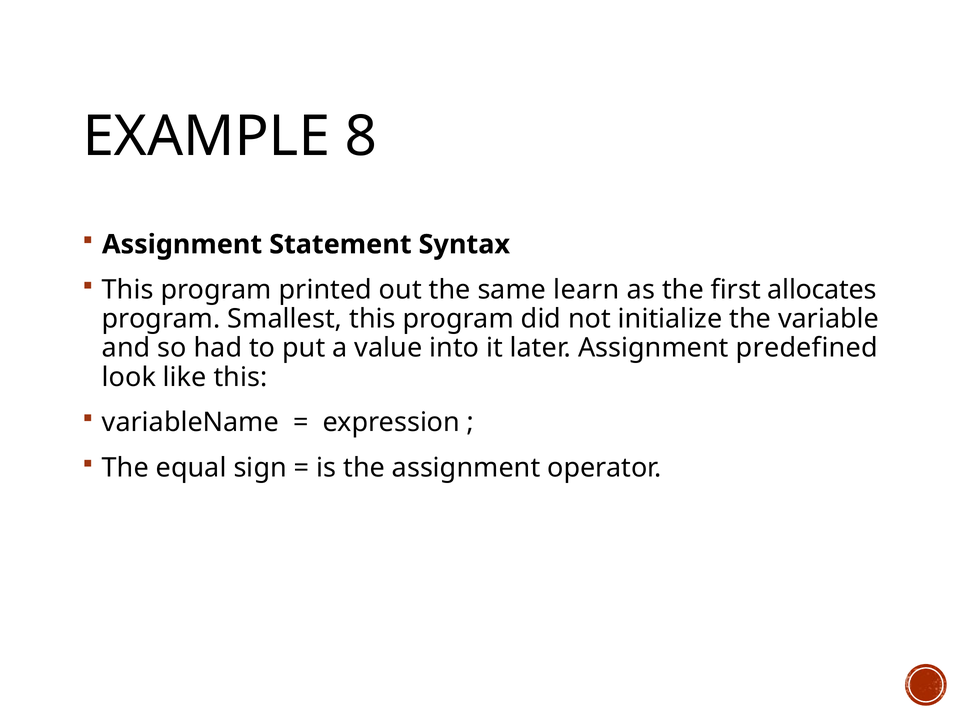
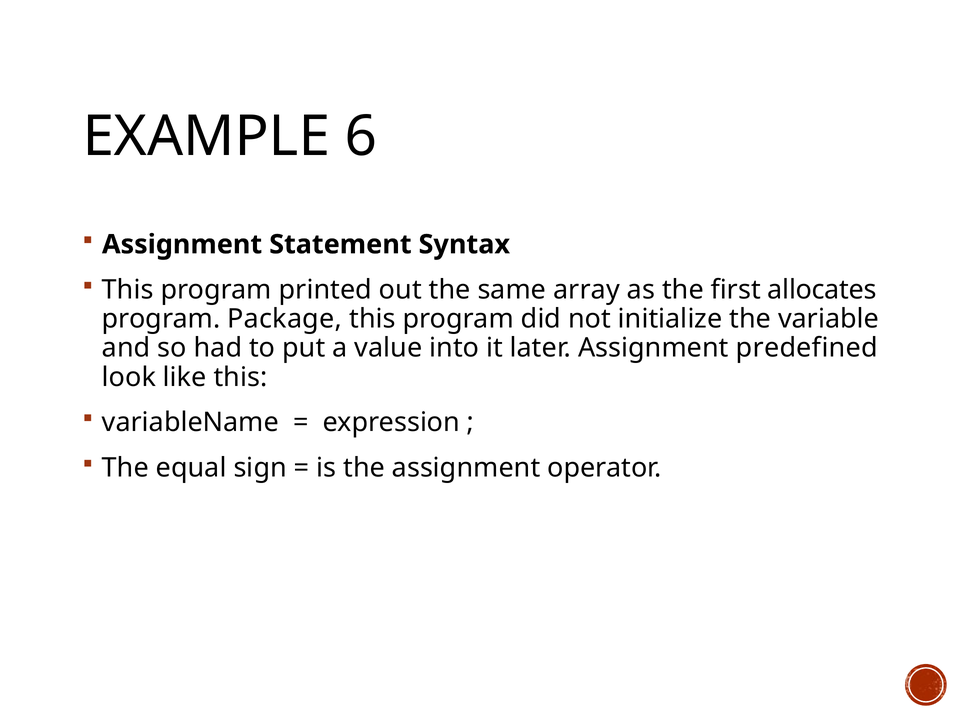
8: 8 -> 6 (361, 137)
learn: learn -> array (586, 290)
Smallest: Smallest -> Package (285, 319)
